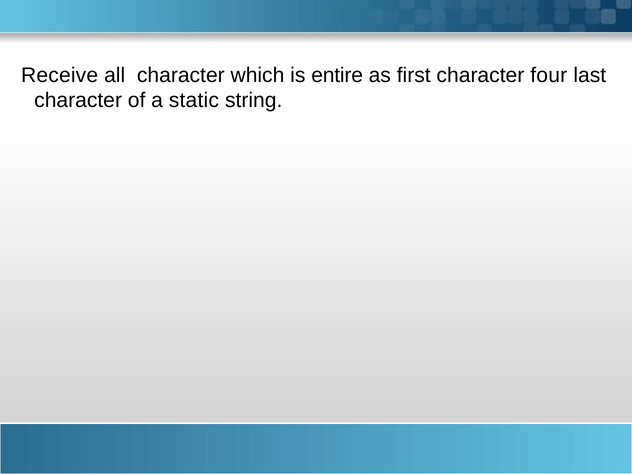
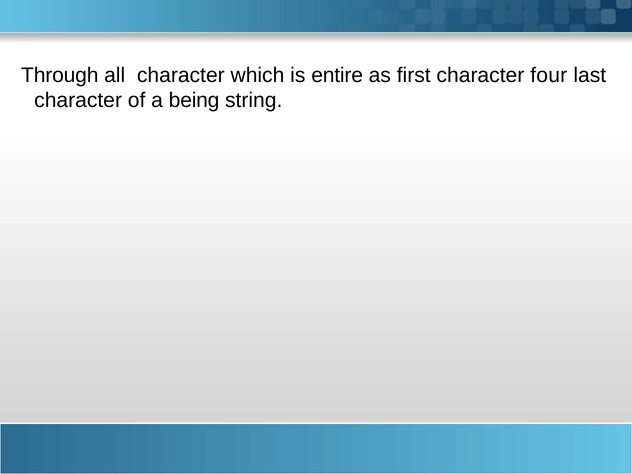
Receive: Receive -> Through (60, 75)
static: static -> being (194, 100)
